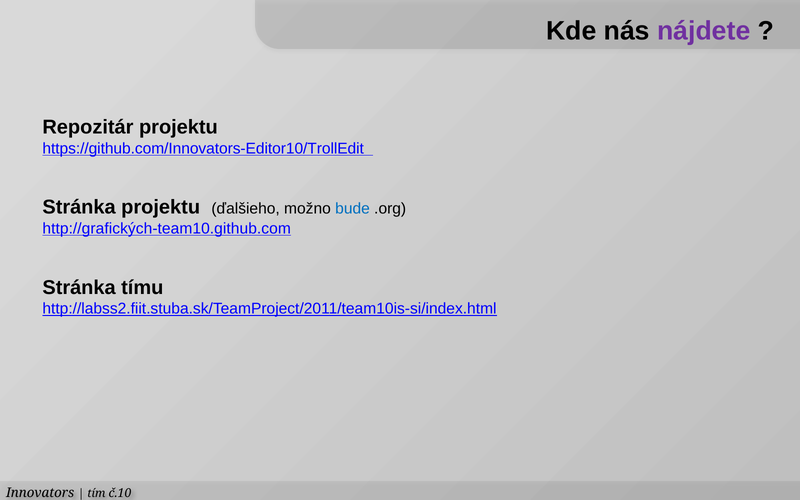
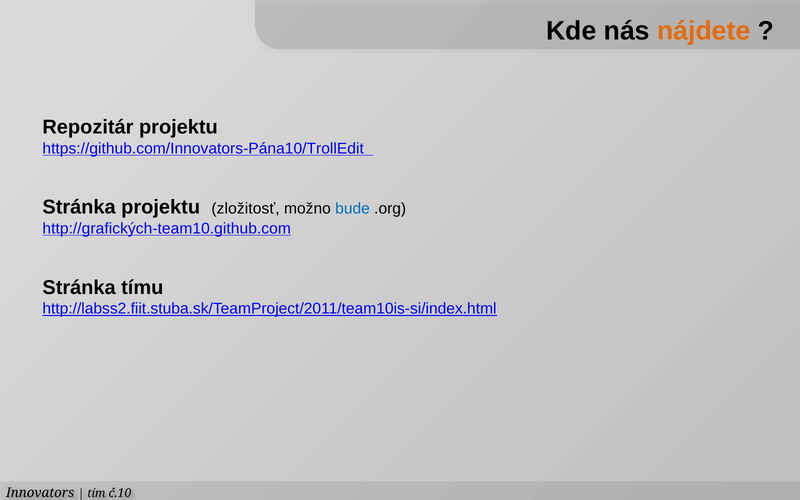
nájdete colour: purple -> orange (704, 31)
https://github.com/Innovators-Editor10/TrollEdit: https://github.com/Innovators-Editor10/TrollEdit -> https://github.com/Innovators-Pána10/TrollEdit (203, 148)
ďalšieho: ďalšieho -> zložitosť (246, 209)
